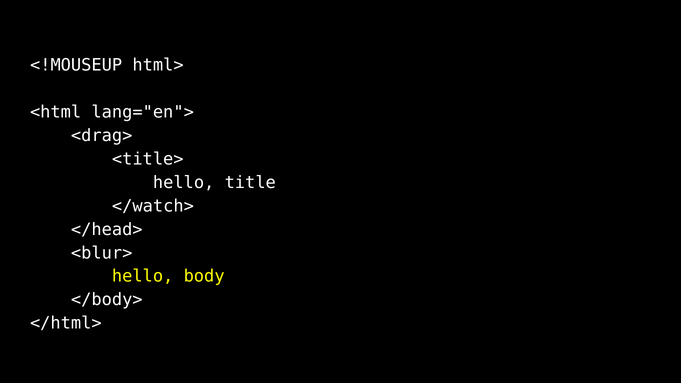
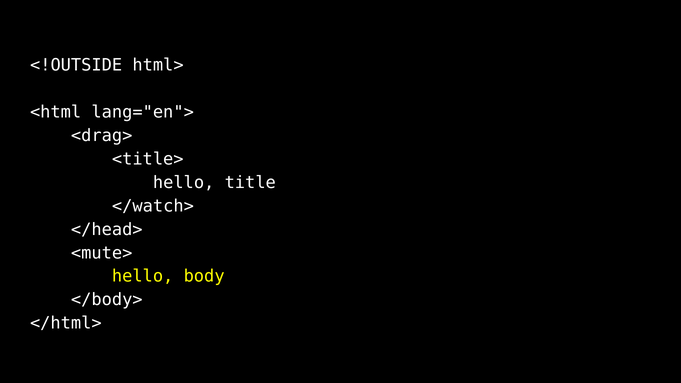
<!MOUSEUP: <!MOUSEUP -> <!OUTSIDE (76, 65)
<blur>: <blur> -> <mute> (102, 253)
